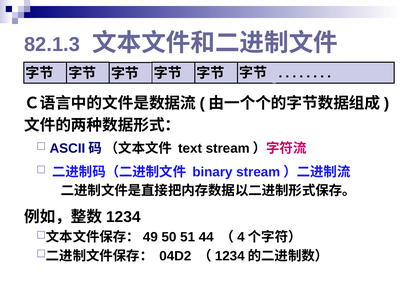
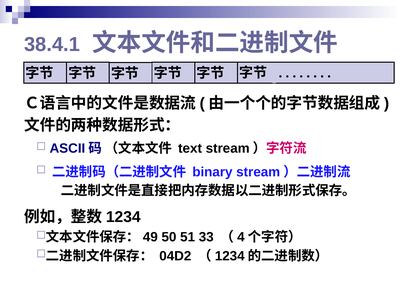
82.1.3: 82.1.3 -> 38.4.1 (52, 44)
44: 44 -> 33 (206, 237)
